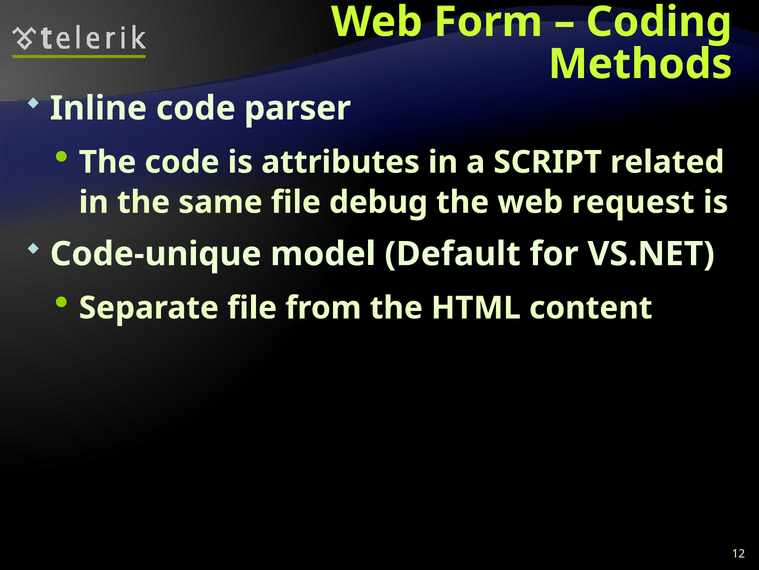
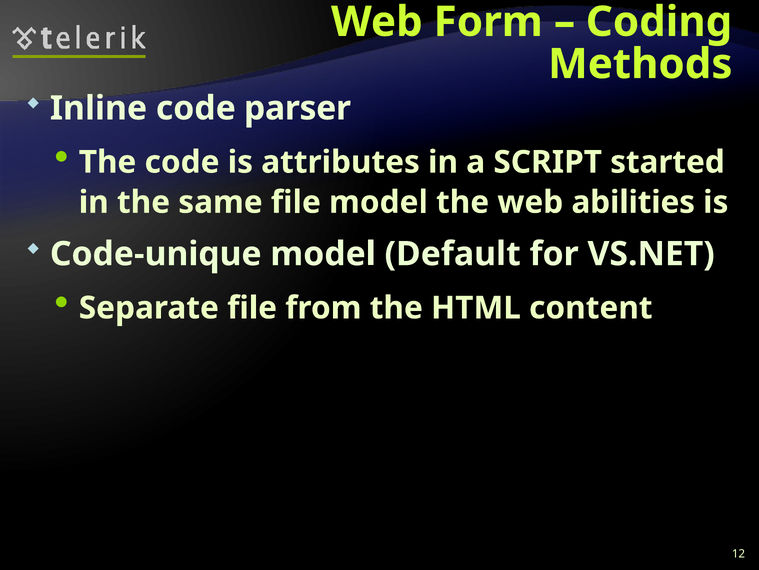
related: related -> started (667, 162)
file debug: debug -> model (378, 202)
request: request -> abilities (633, 202)
